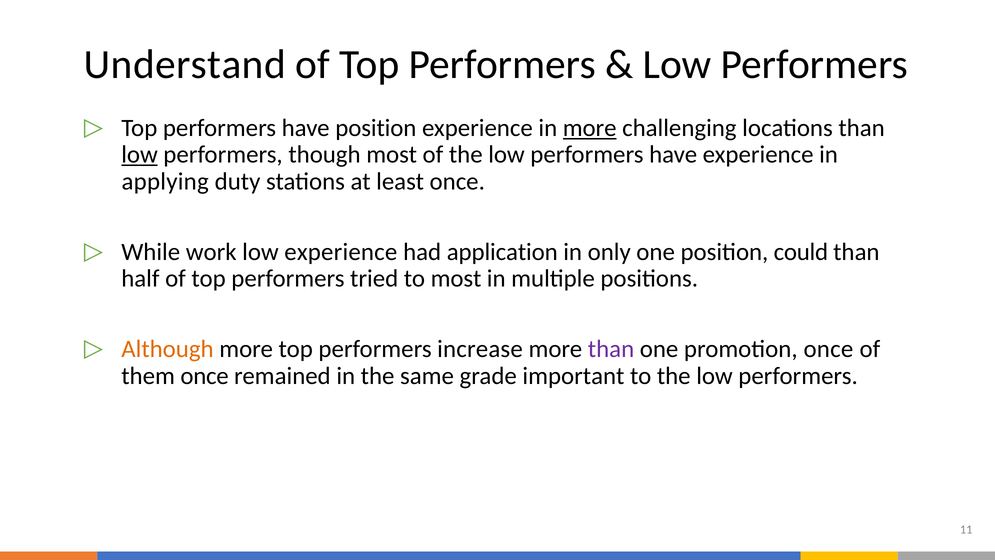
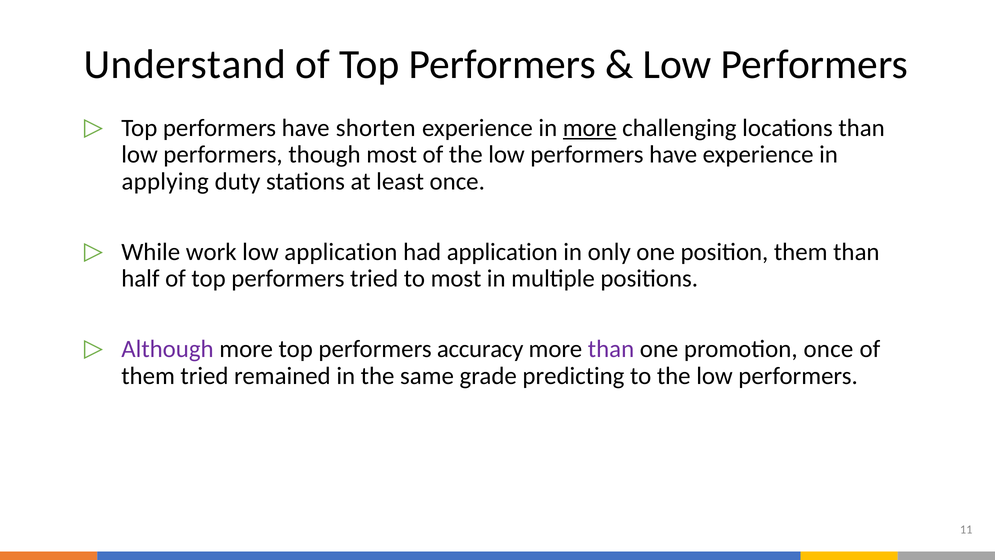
have position: position -> shorten (376, 128)
low underline: present -> none (140, 155)
low experience: experience -> application (341, 252)
position could: could -> them (801, 252)
Although colour: orange -> purple (167, 349)
increase: increase -> accuracy (480, 349)
them once: once -> tried (204, 376)
important: important -> predicting (573, 376)
